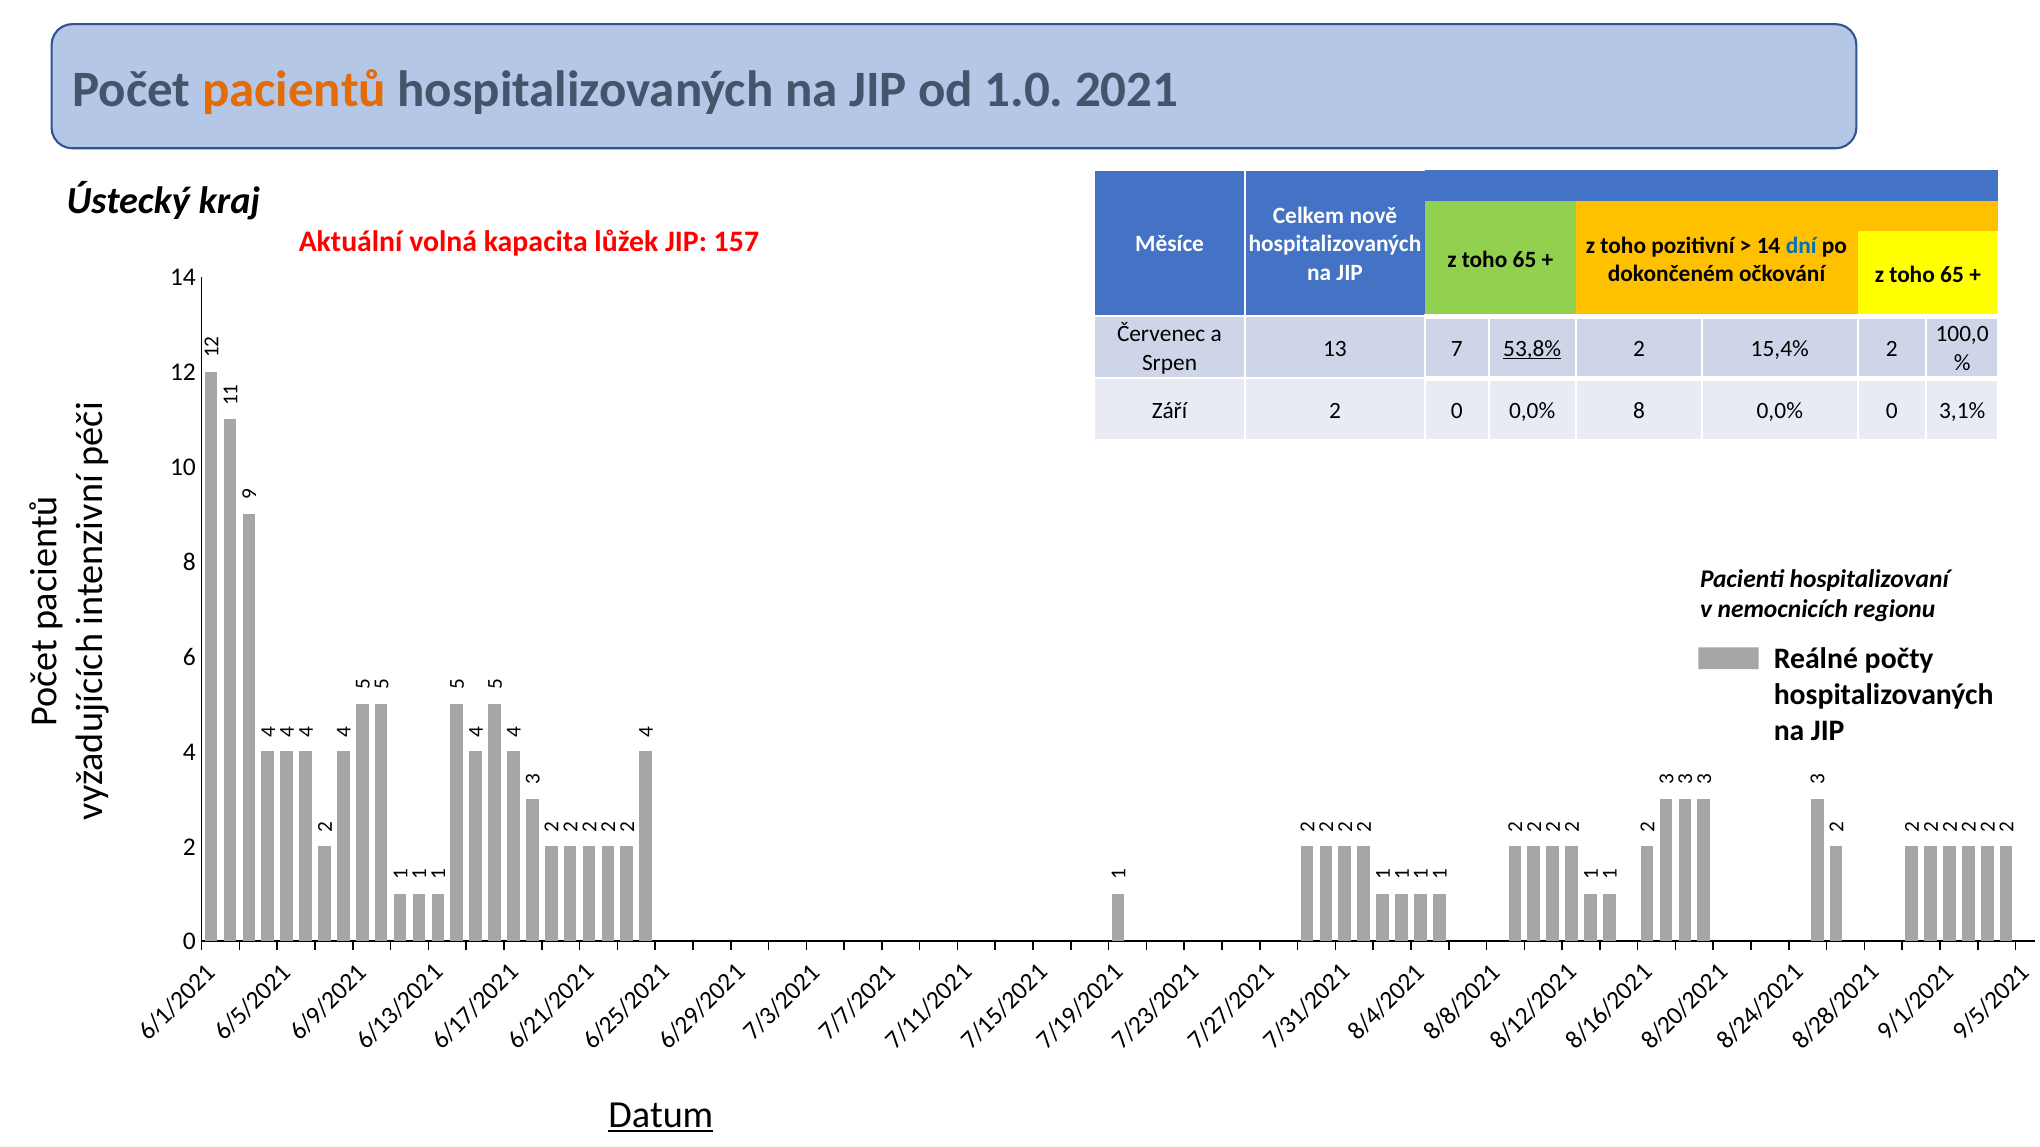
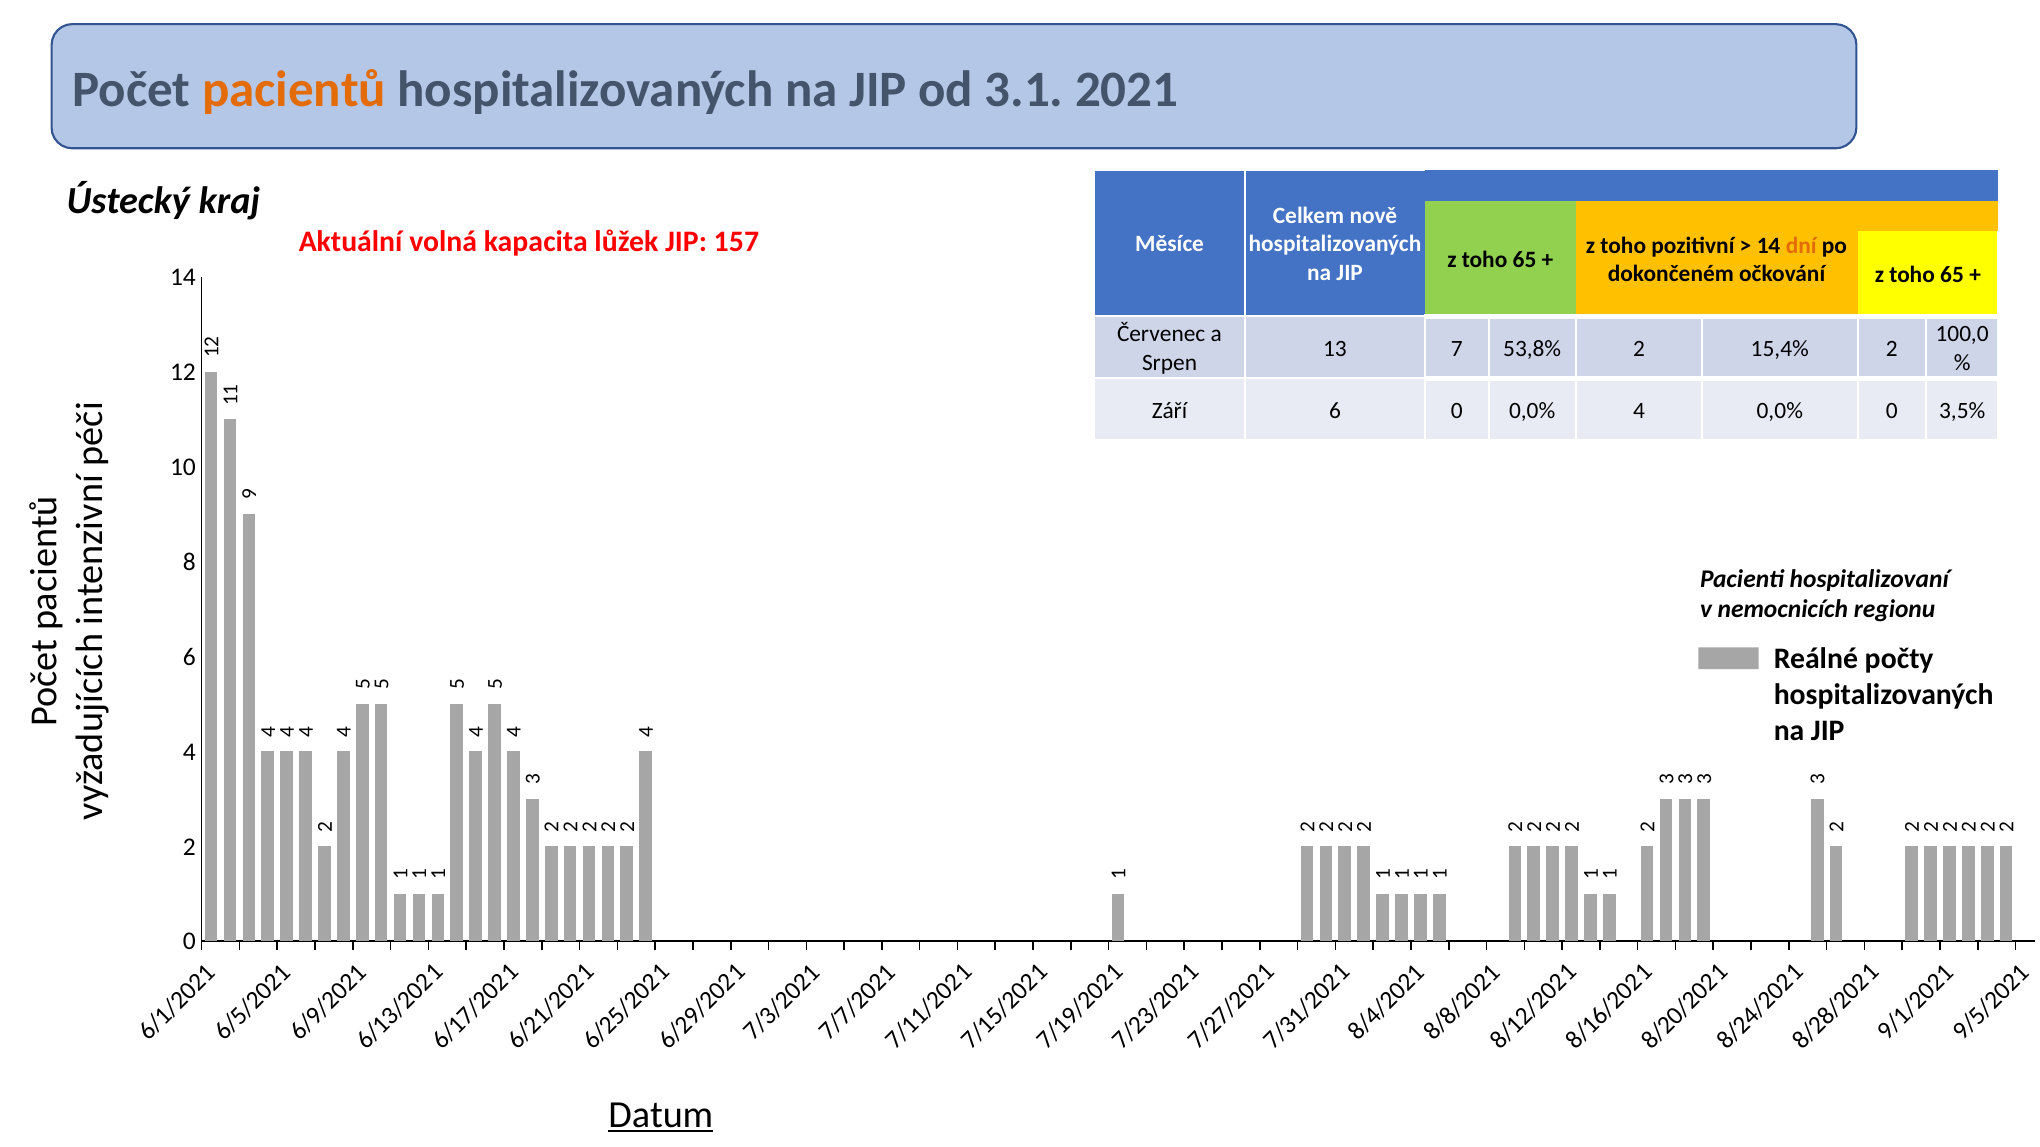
1.0: 1.0 -> 3.1 (1024, 90)
dní colour: blue -> orange (1801, 245)
53,8% underline: present -> none (1532, 348)
Září 2: 2 -> 6 (1335, 411)
0,0% 8: 8 -> 4 (1639, 411)
3,1%: 3,1% -> 3,5% (1962, 411)
